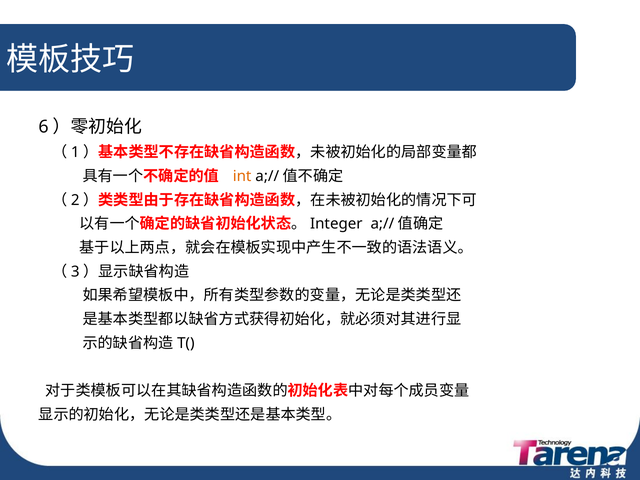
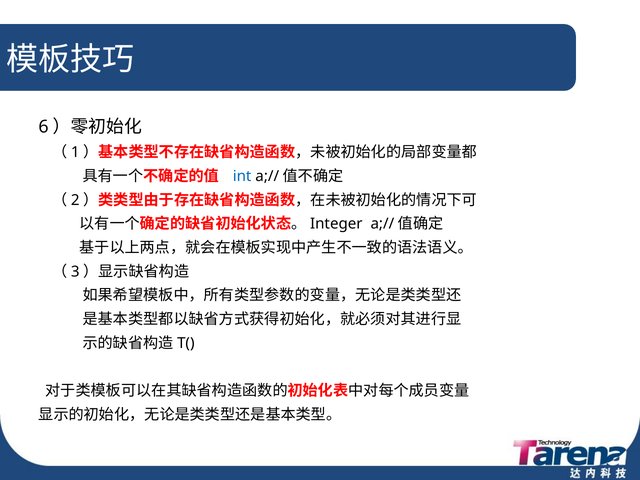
int colour: orange -> blue (242, 176)
